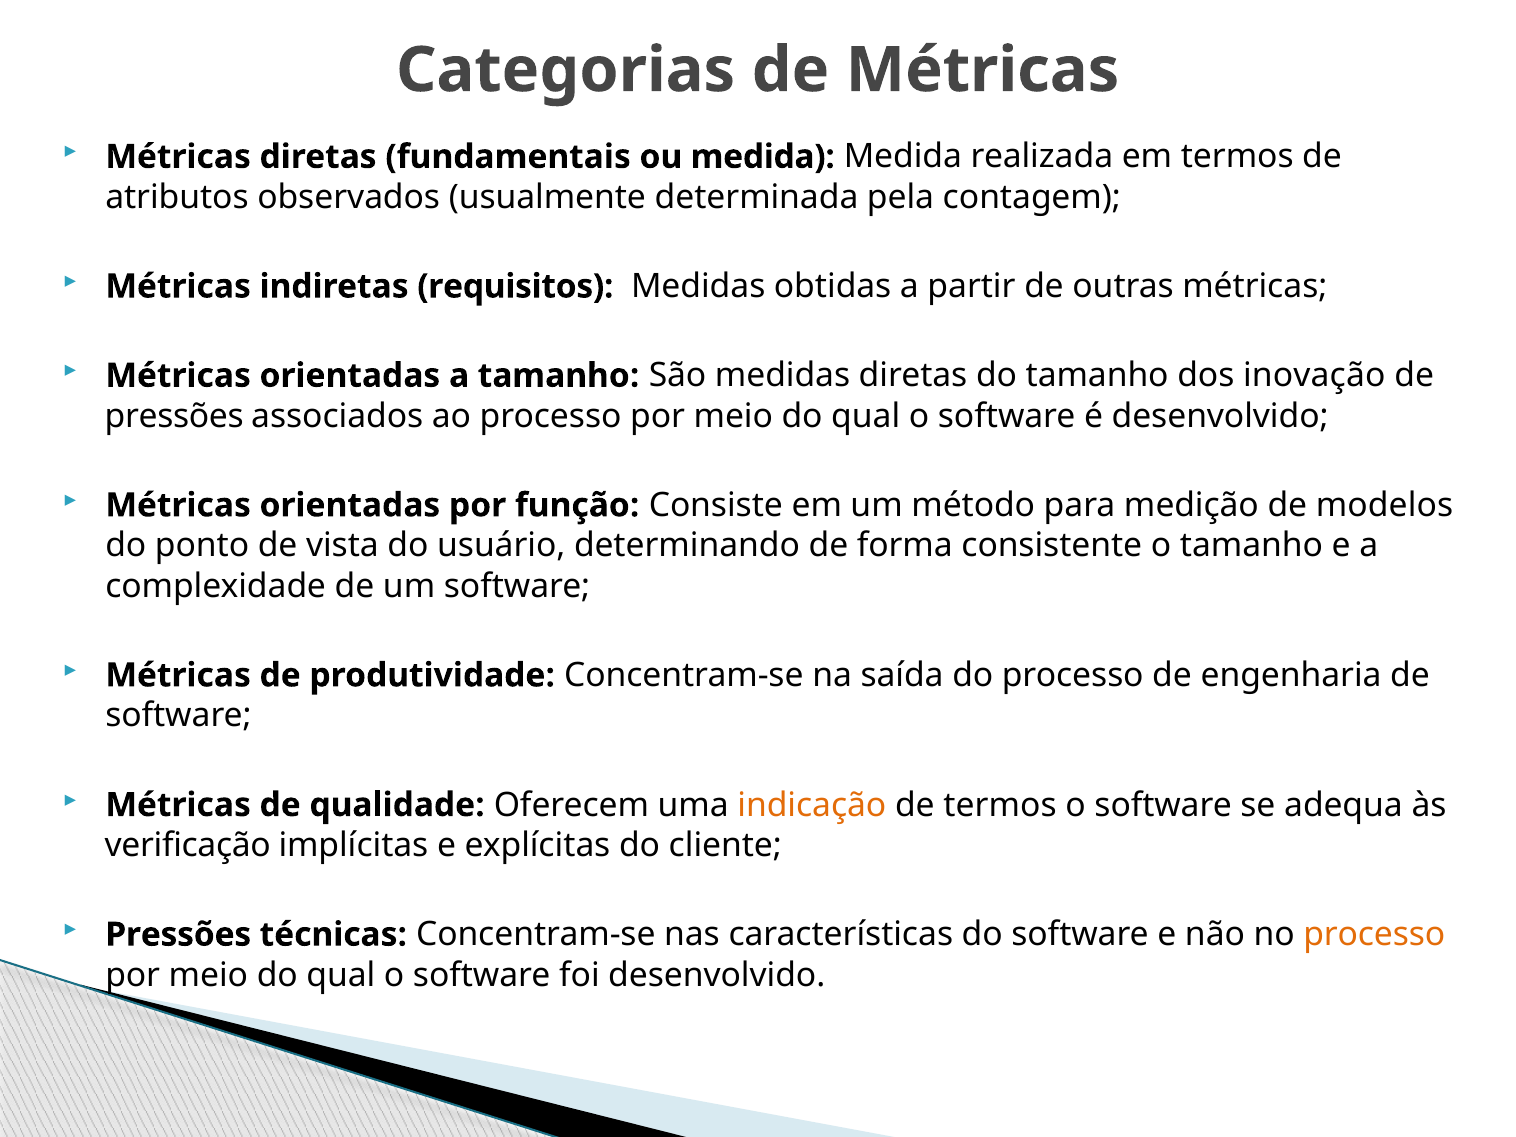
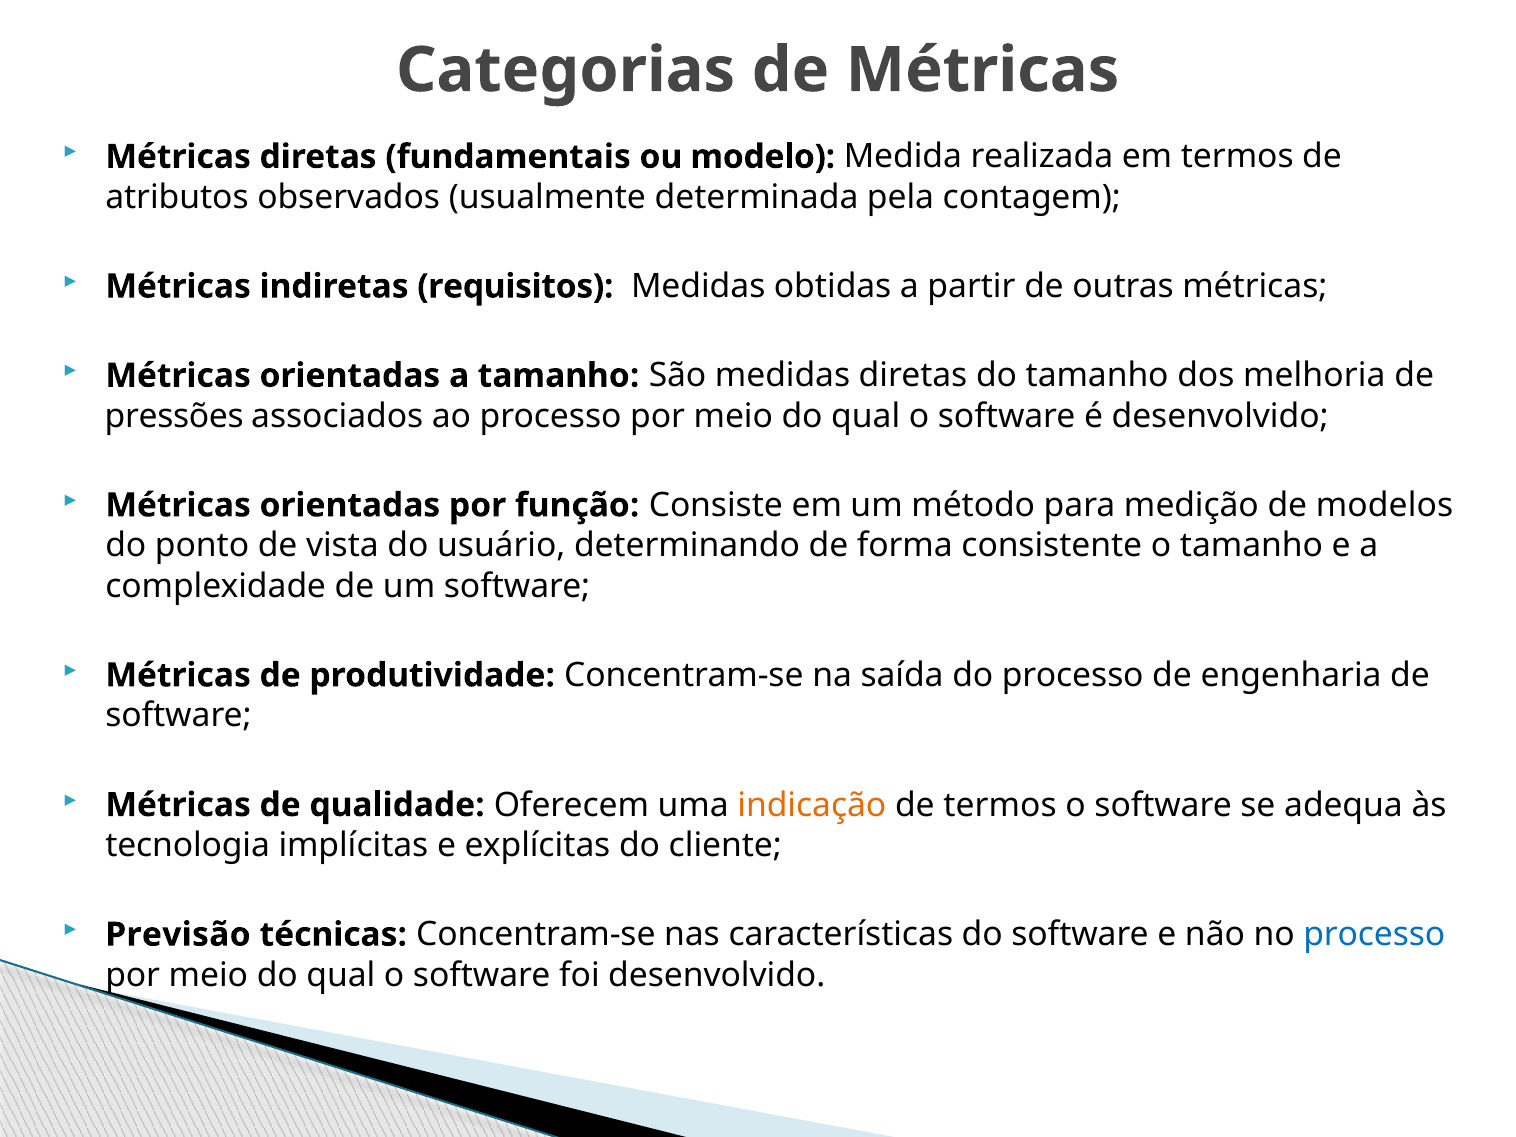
ou medida: medida -> modelo (763, 157)
inovação: inovação -> melhoria (1314, 376)
verificação: verificação -> tecnologia (188, 845)
Pressões: Pressões -> Previsão (178, 935)
processo colour: orange -> blue (1374, 935)
